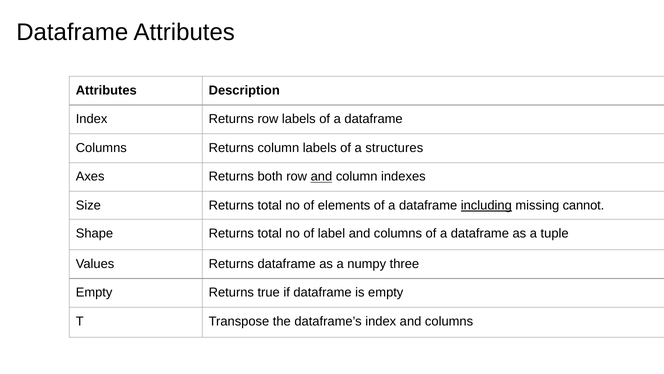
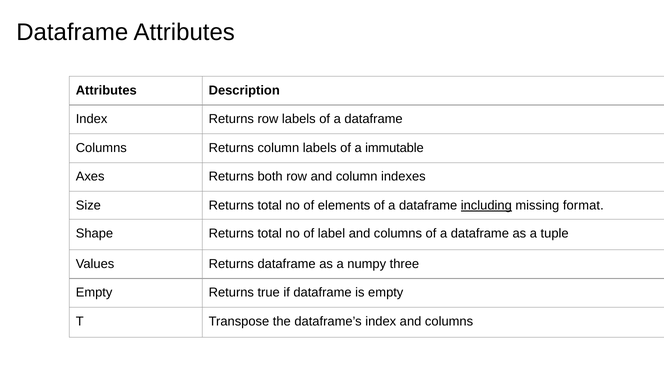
structures: structures -> immutable (394, 148)
and underline: present -> none (321, 176)
cannot: cannot -> format (583, 205)
